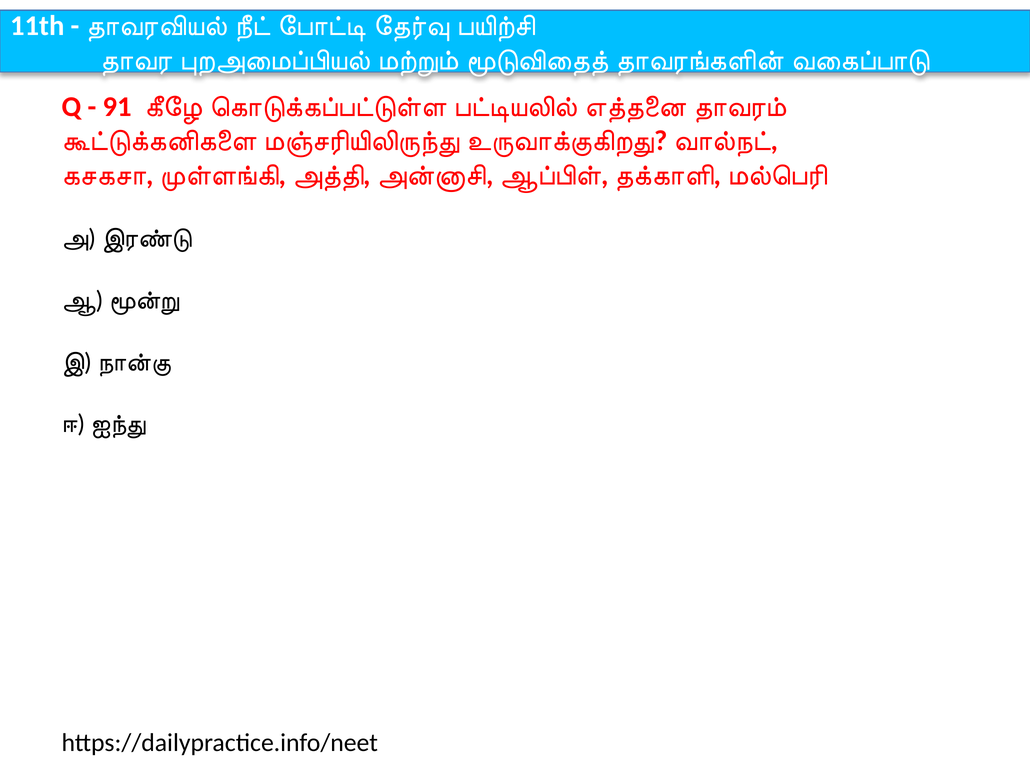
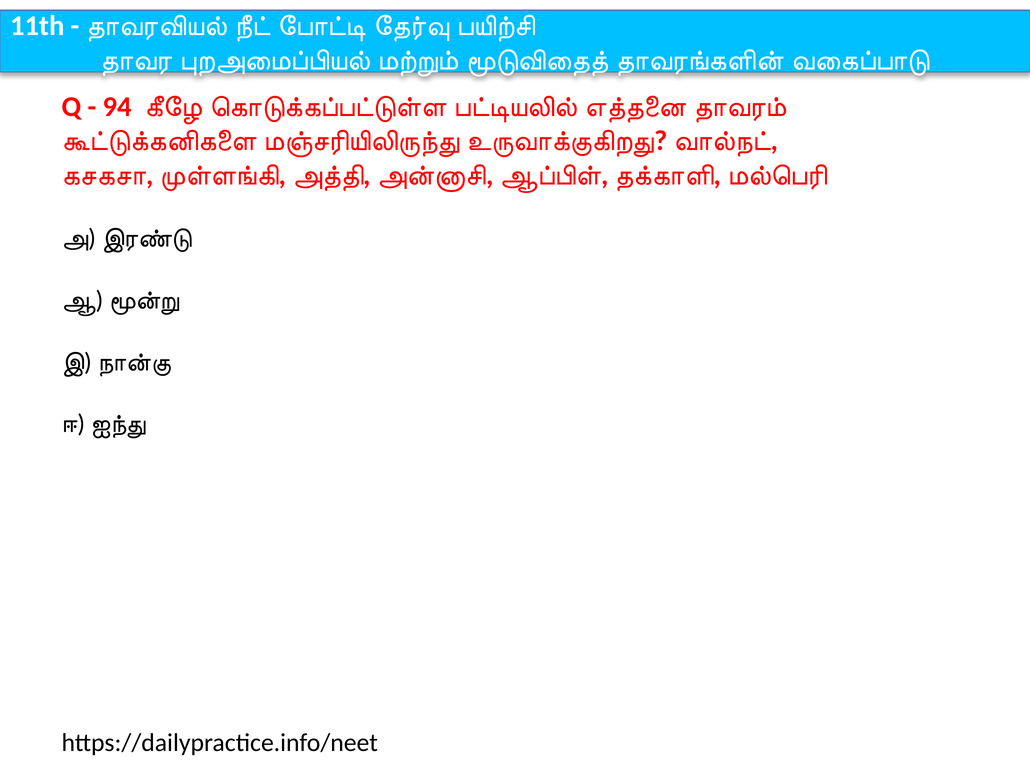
91: 91 -> 94 (117, 107)
